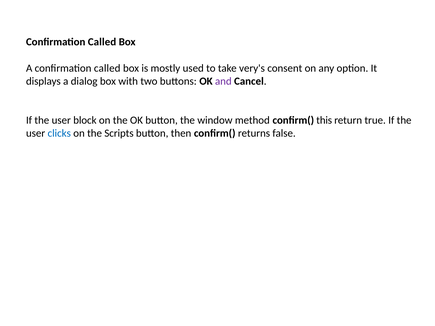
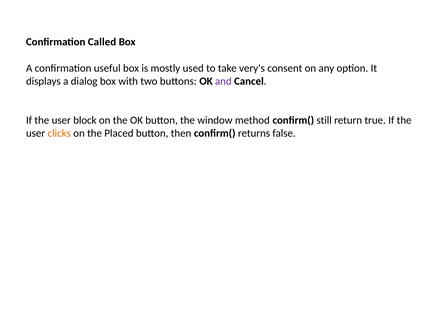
A confirmation called: called -> useful (107, 68)
this: this -> still (324, 120)
clicks colour: blue -> orange (59, 133)
Scripts: Scripts -> Placed (119, 133)
